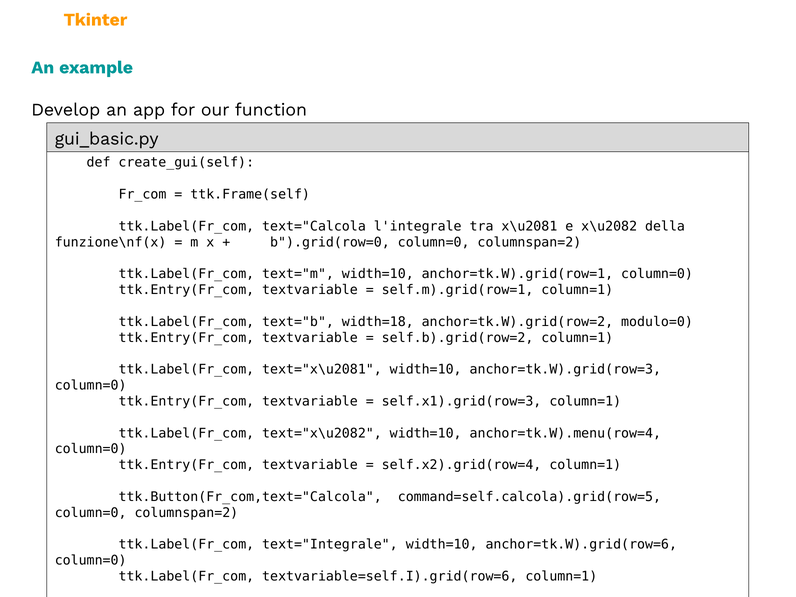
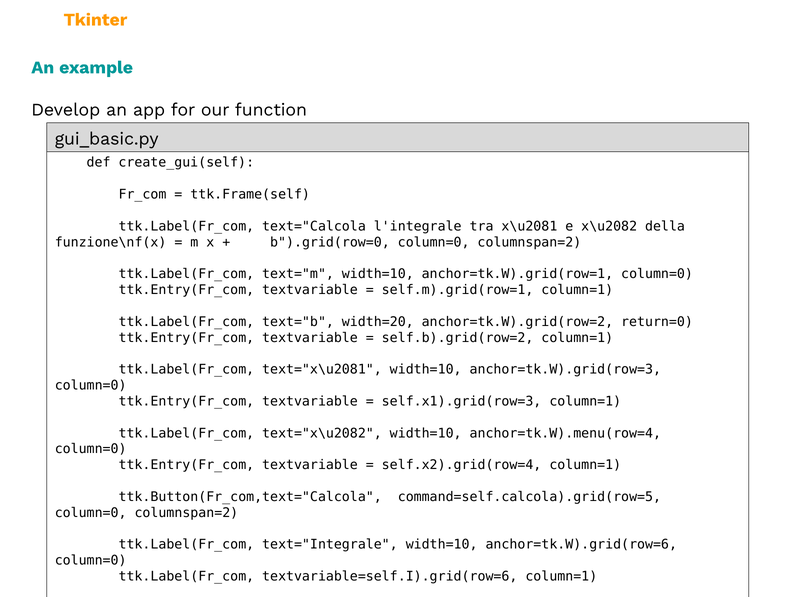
width=18: width=18 -> width=20 (378, 322)
modulo=0: modulo=0 -> return=0 (657, 322)
